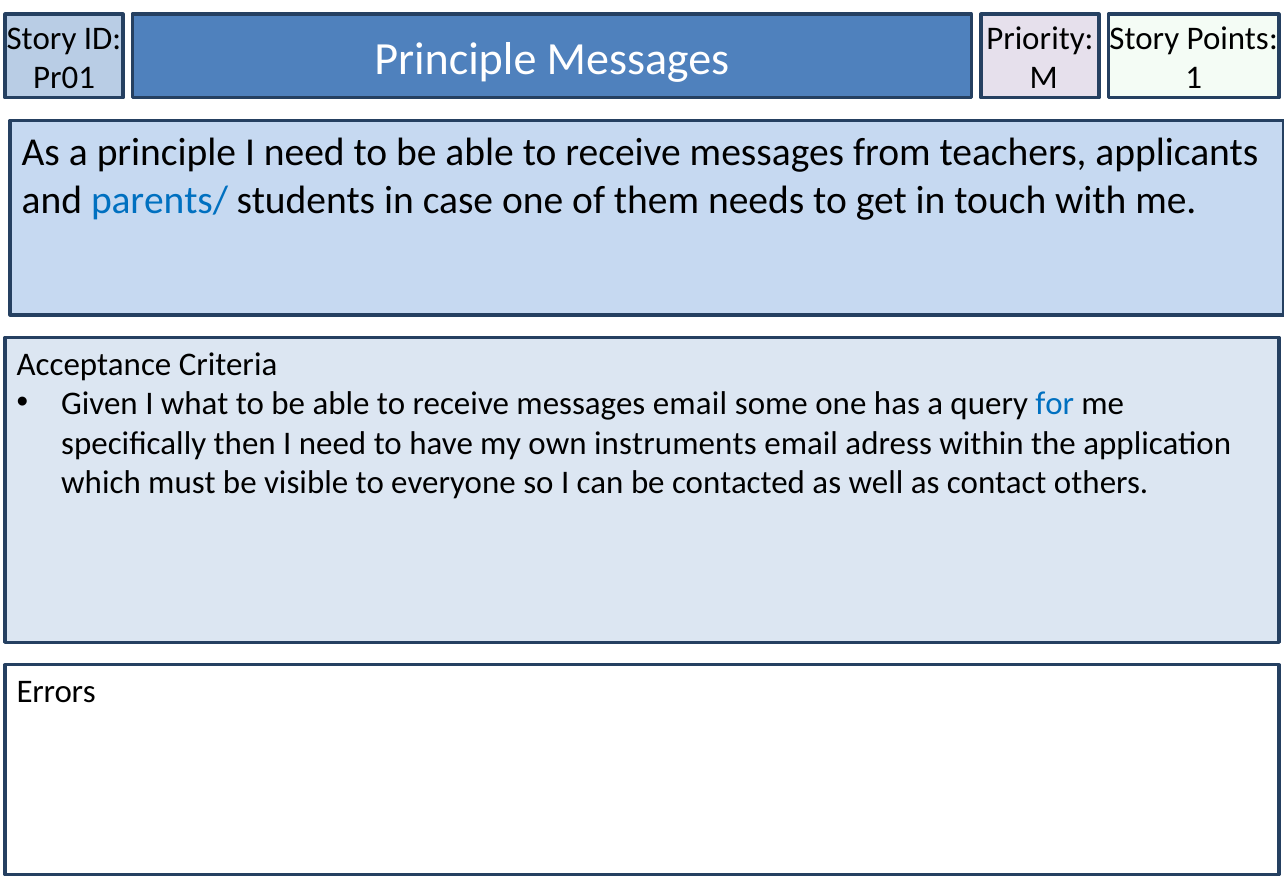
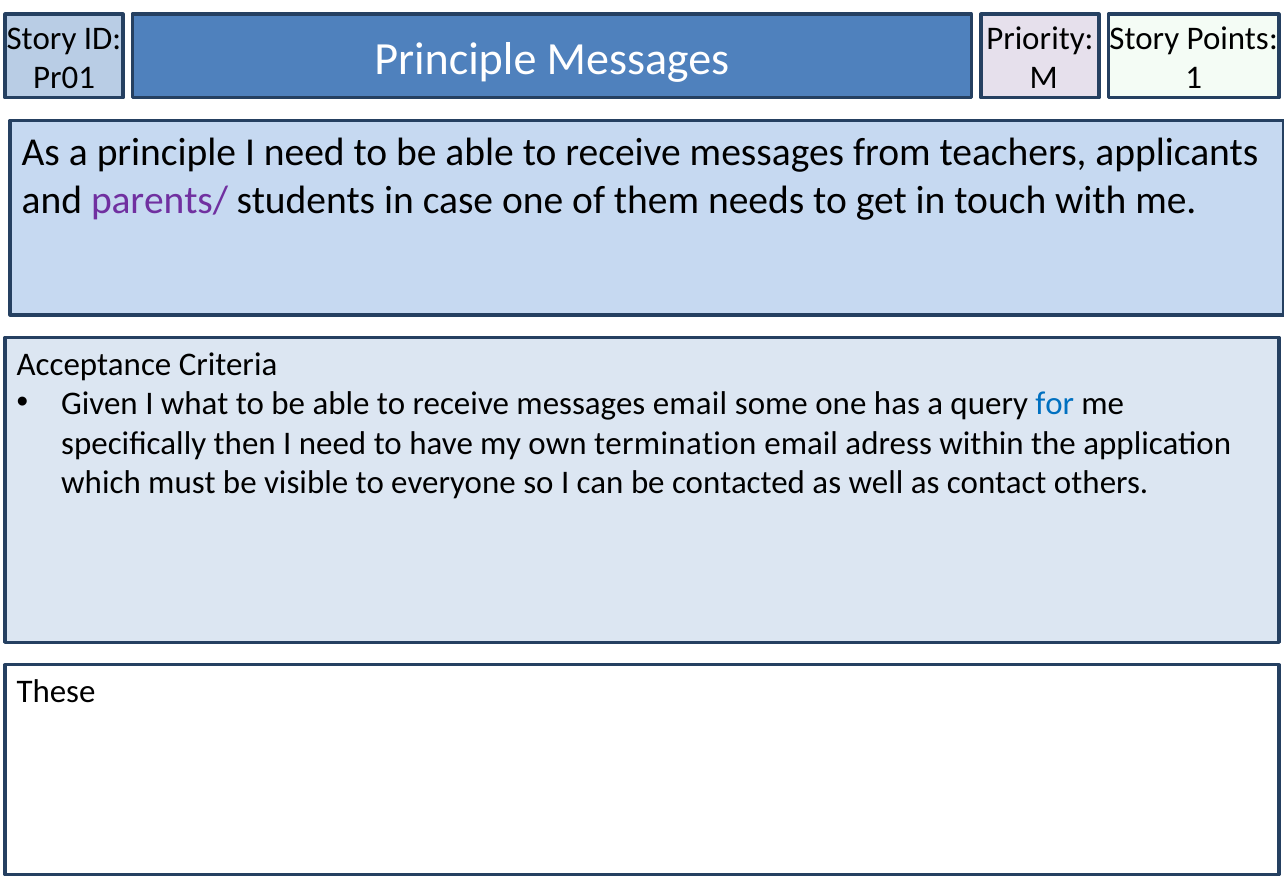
parents/ colour: blue -> purple (160, 200)
instruments: instruments -> termination (675, 443)
Errors: Errors -> These (56, 691)
